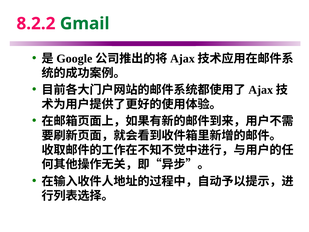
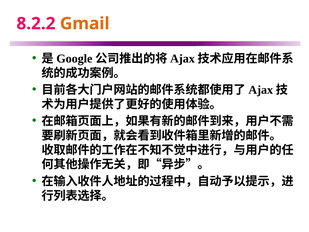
Gmail colour: green -> orange (85, 24)
